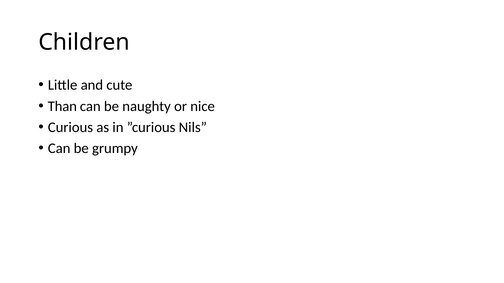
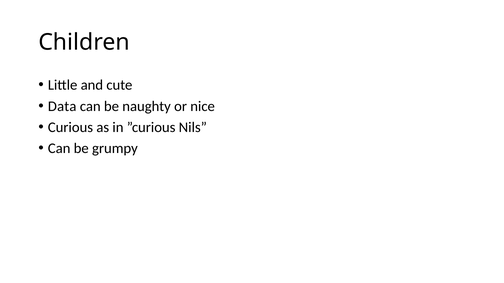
Than: Than -> Data (62, 106)
